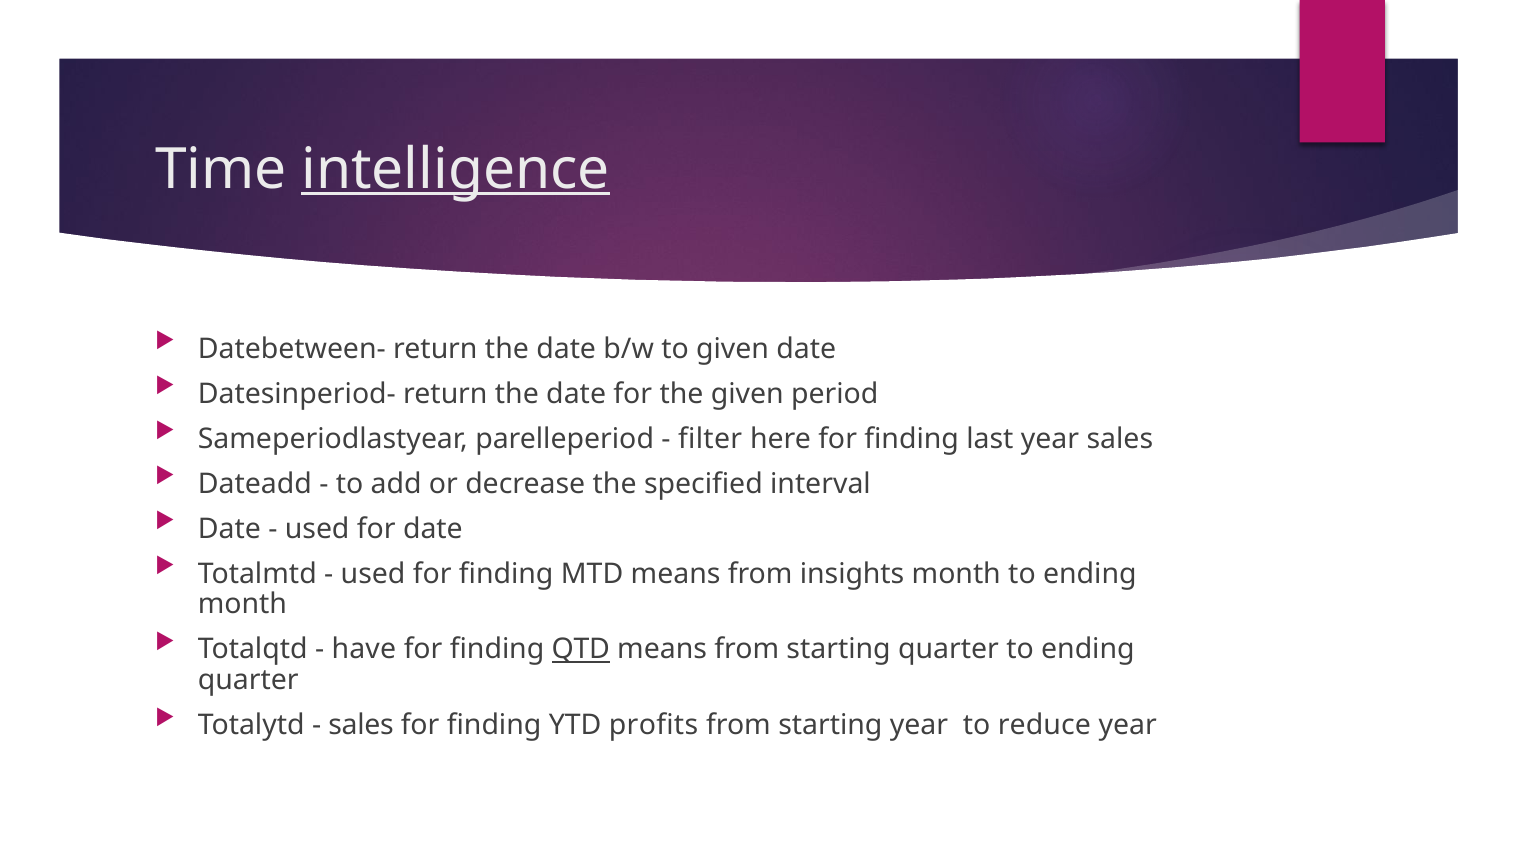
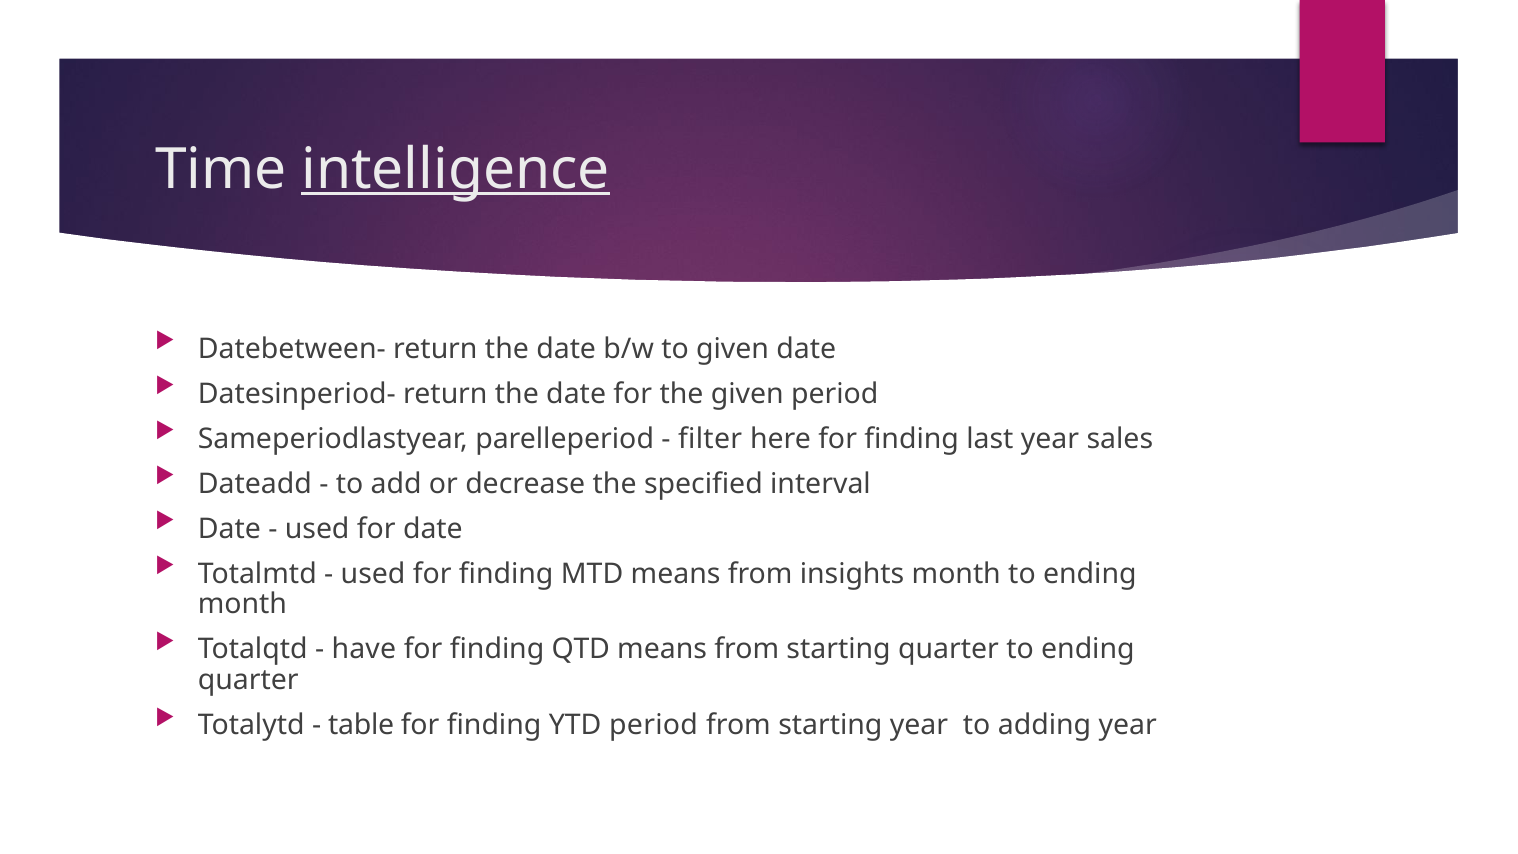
QTD underline: present -> none (581, 649)
sales: sales -> table (361, 725)
YTD profits: profits -> period (654, 725)
reduce: reduce -> adding (1044, 725)
